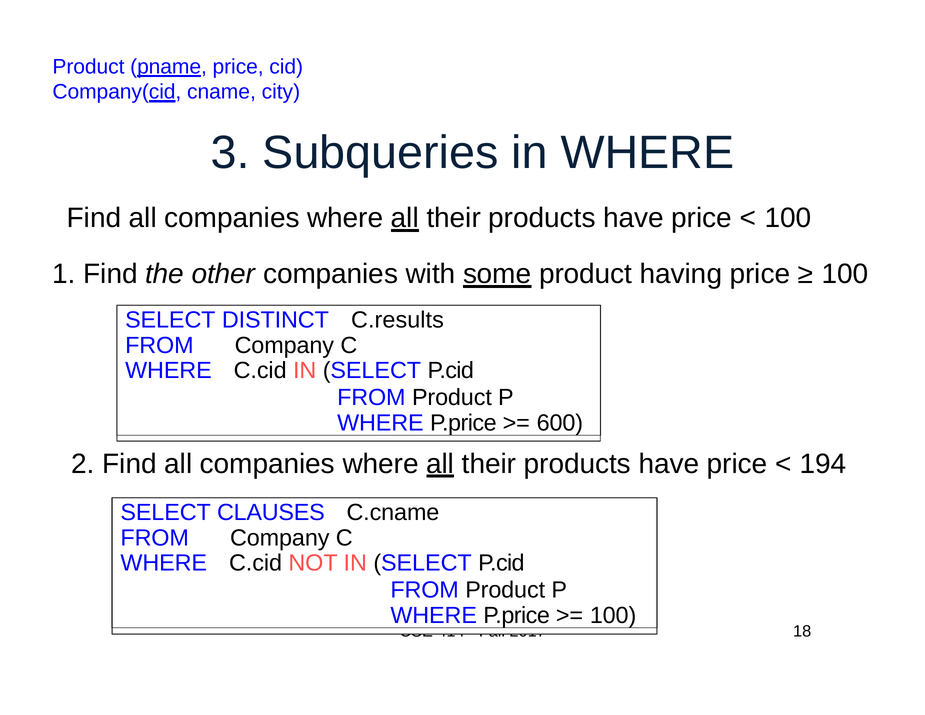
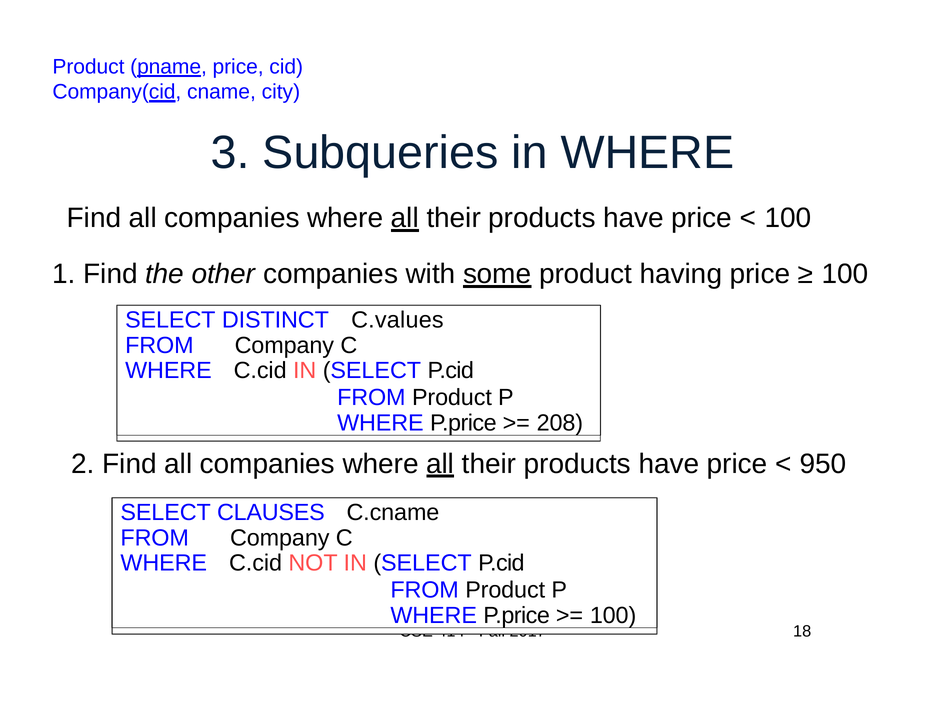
C.results: C.results -> C.values (397, 320)
600: 600 -> 208 (560, 423)
194: 194 -> 950 (823, 464)
